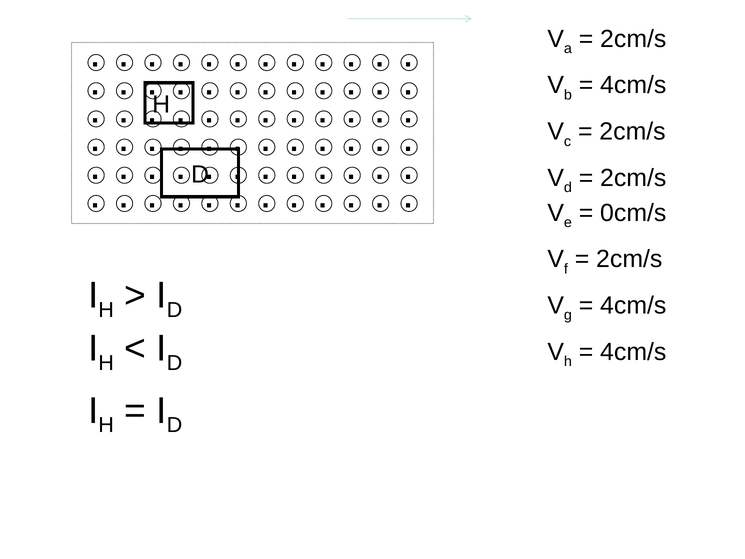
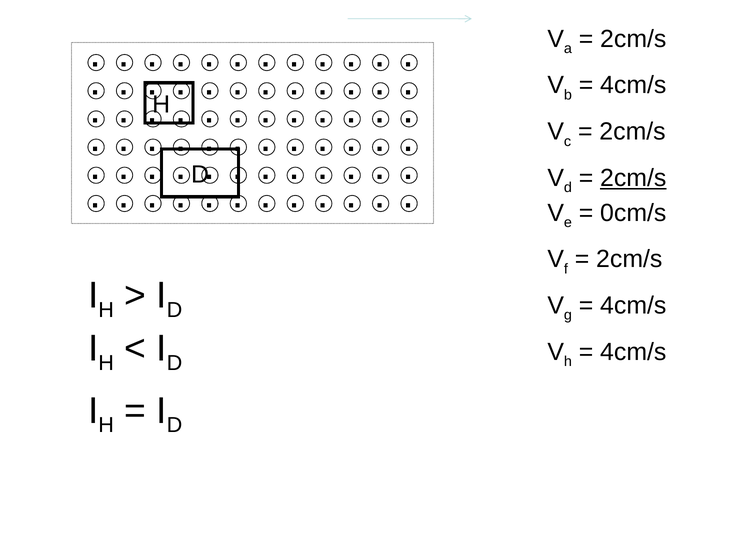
2cm/s underline: none -> present (633, 178)
